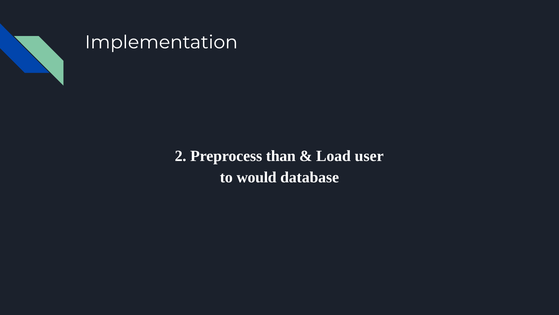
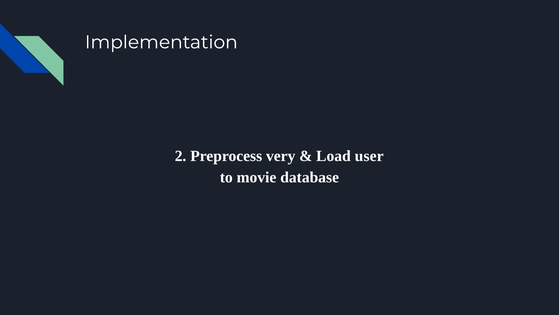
than: than -> very (281, 156)
would: would -> movie (256, 177)
